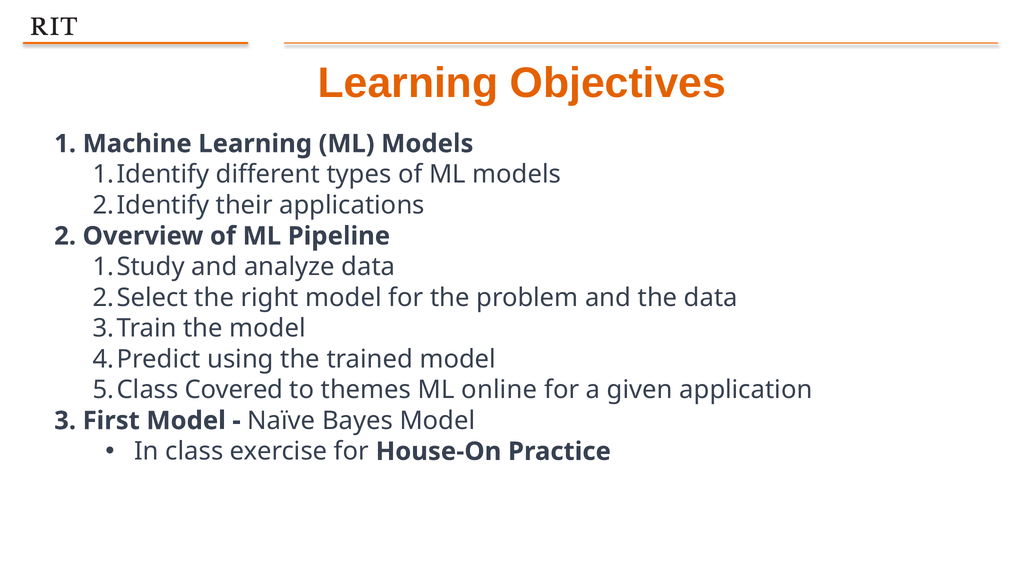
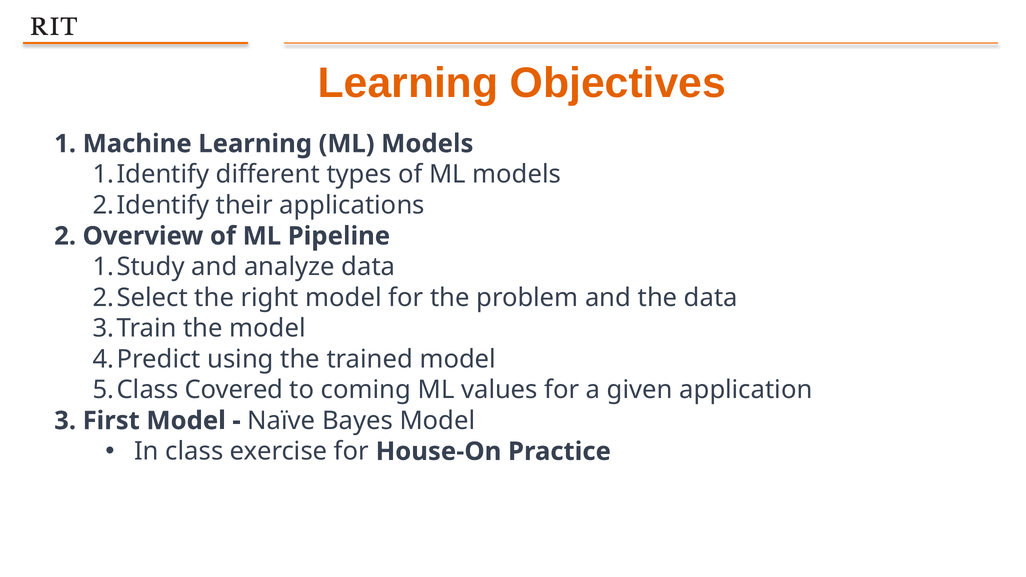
themes: themes -> coming (366, 390)
online: online -> values (499, 390)
